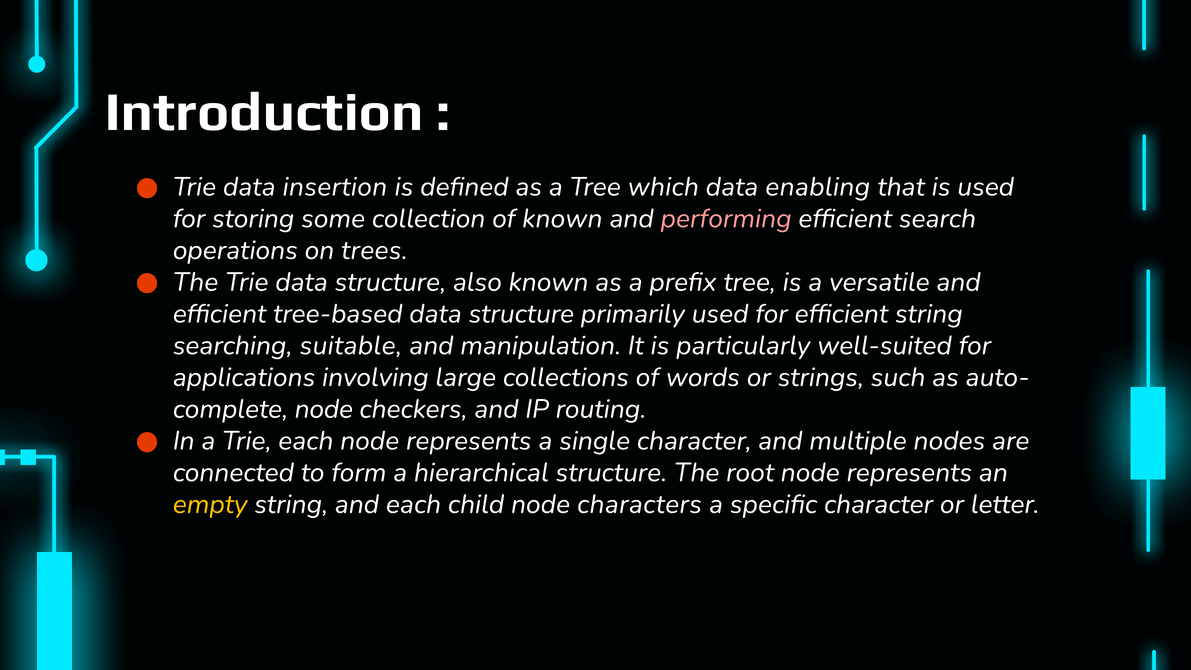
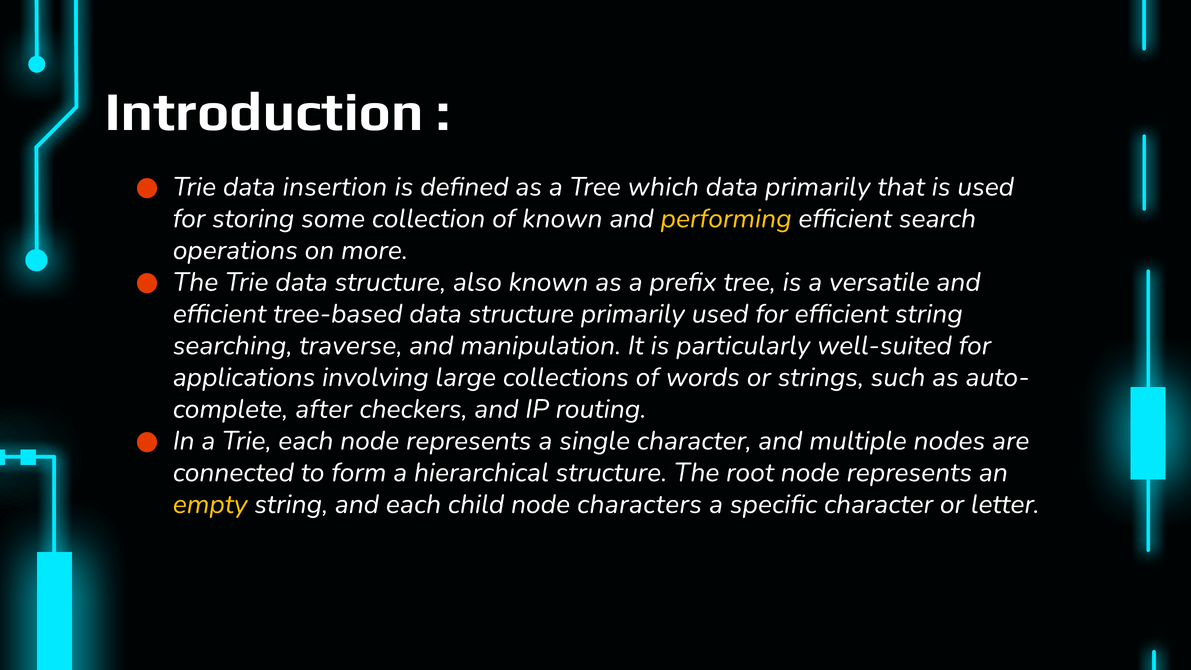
data enabling: enabling -> primarily (818, 187)
performing colour: pink -> yellow (726, 219)
trees: trees -> more (374, 250)
suitable: suitable -> traverse (351, 346)
node: node -> after (324, 409)
